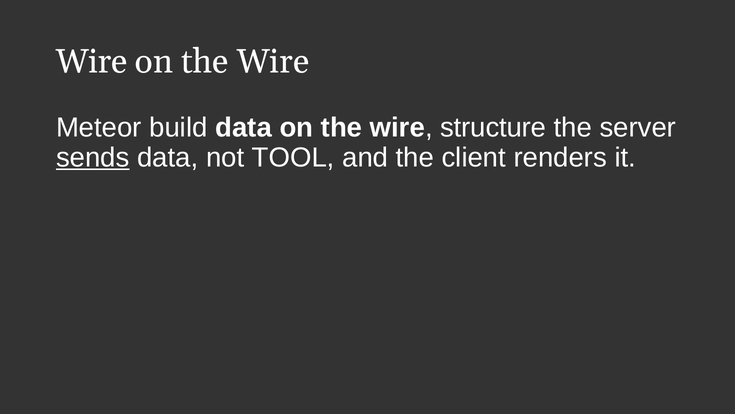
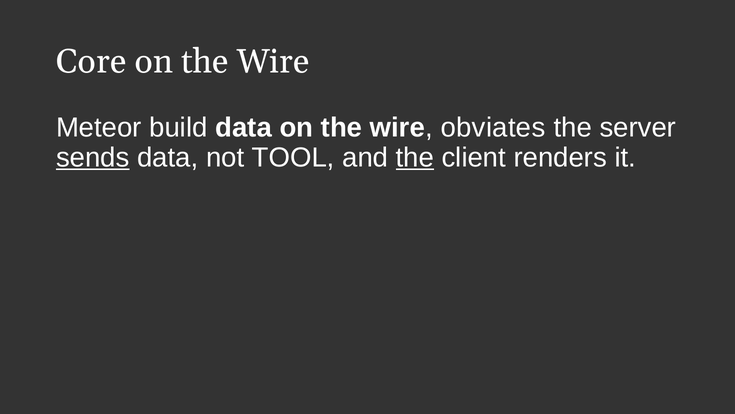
Wire: Wire -> Core (91, 62)
structure: structure -> obviates (493, 128)
the underline: none -> present (415, 157)
